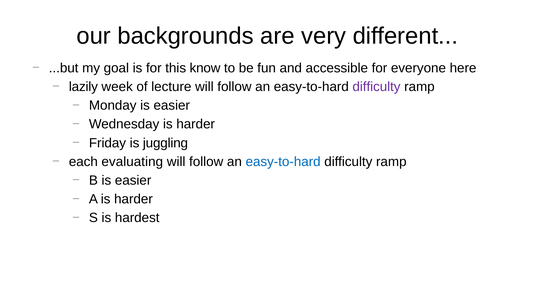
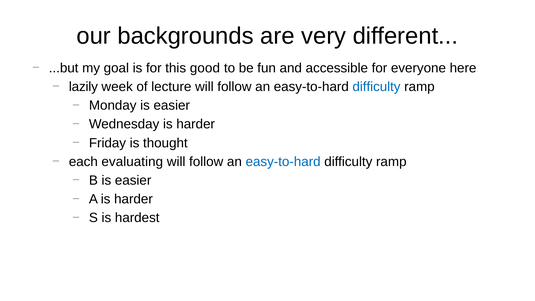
know: know -> good (205, 68)
difficulty colour: purple -> blue (376, 87)
juggling: juggling -> thought (165, 143)
